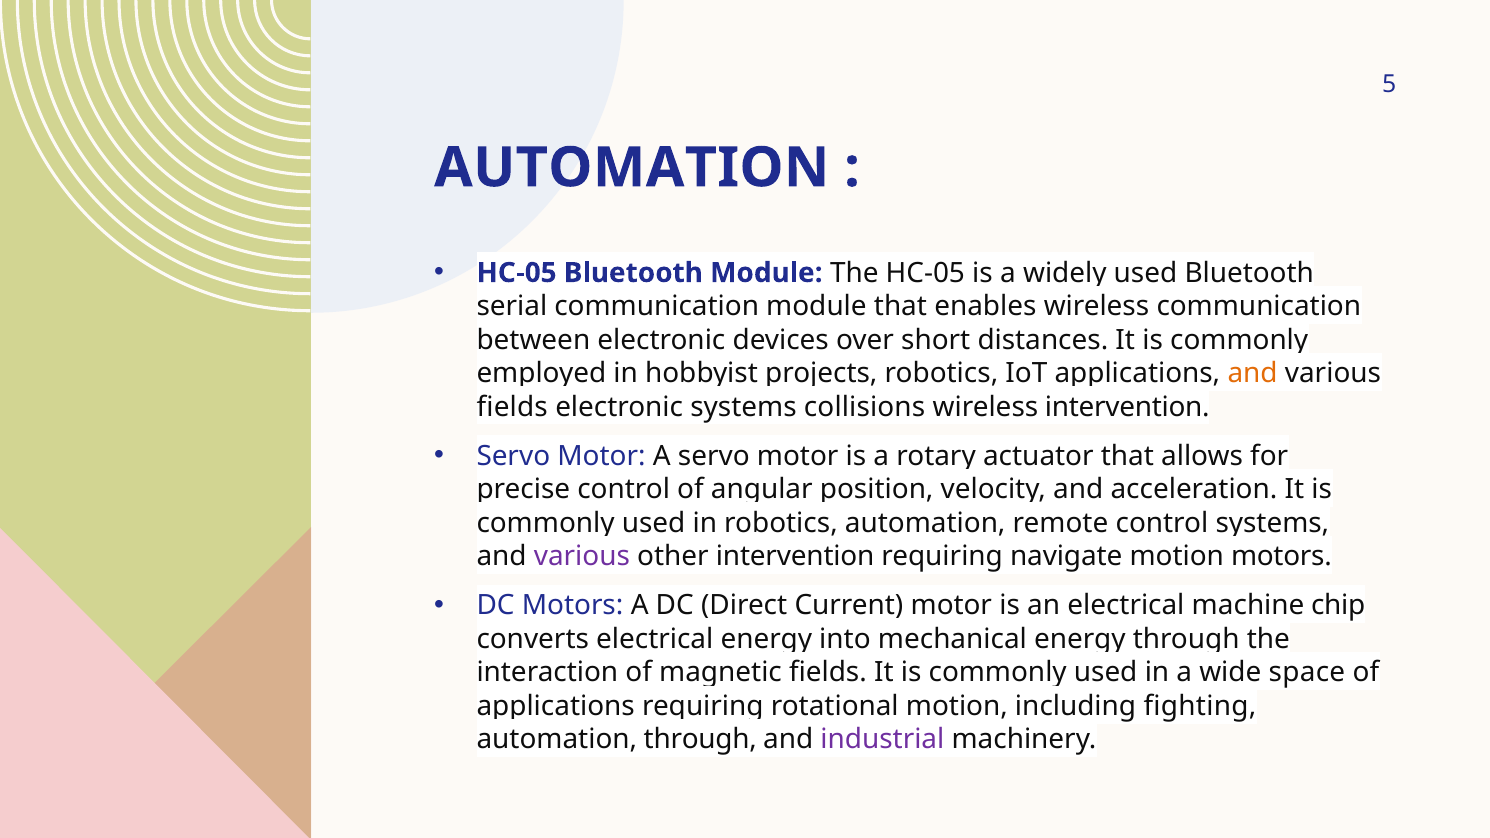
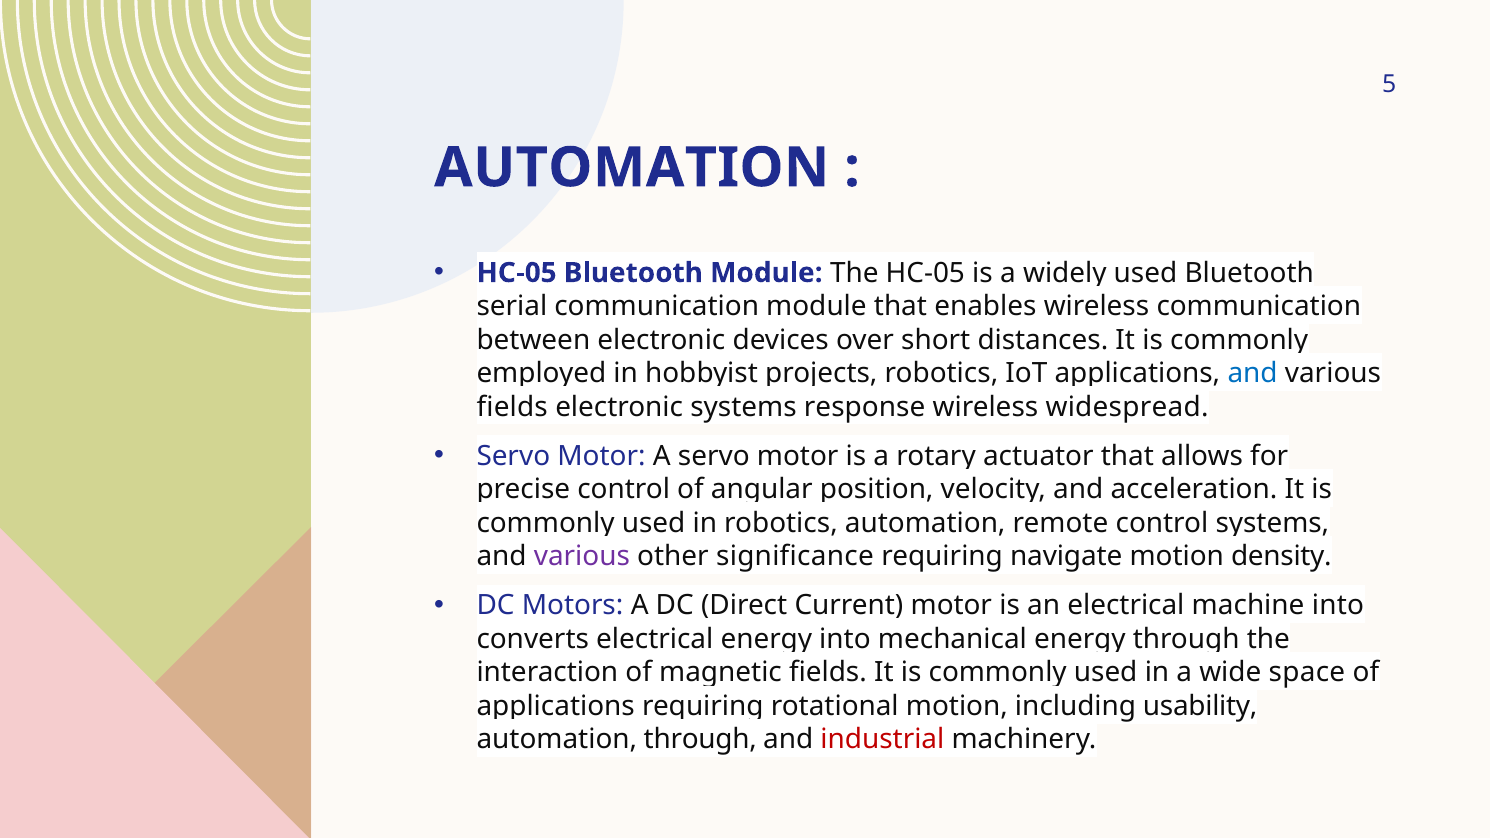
and colour: orange -> blue (1253, 373)
collisions: collisions -> response (865, 407)
wireless intervention: intervention -> widespread (1127, 407)
other intervention: intervention -> significance (795, 557)
motion motors: motors -> density (1281, 557)
chip: chip -> into (1338, 606)
fighting: fighting -> usability (1200, 706)
industrial colour: purple -> red (882, 740)
